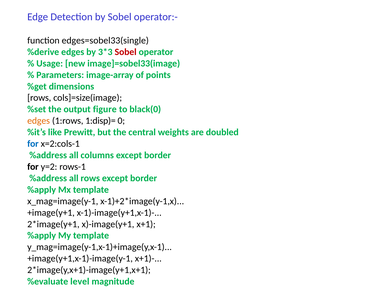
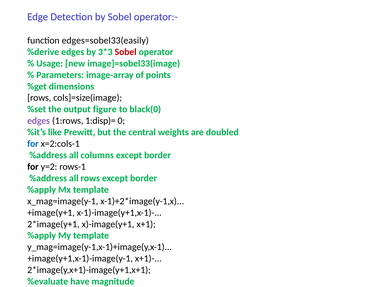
edges=sobel33(single: edges=sobel33(single -> edges=sobel33(easily (105, 40)
edges colour: orange -> purple (39, 121)
level: level -> have (80, 281)
